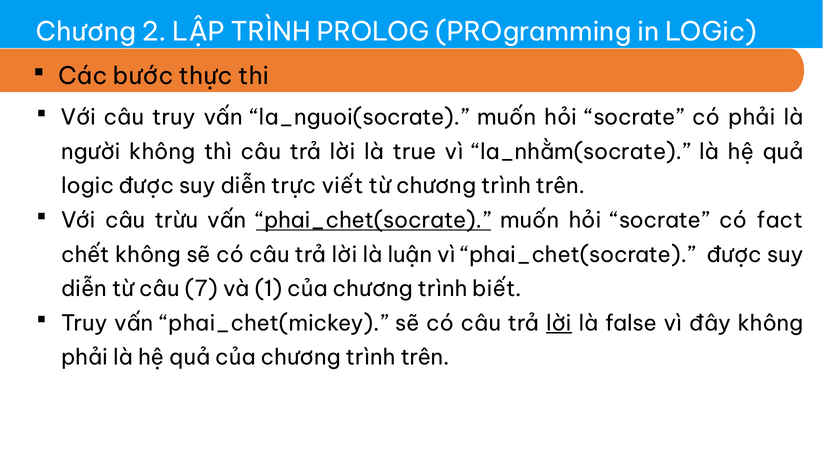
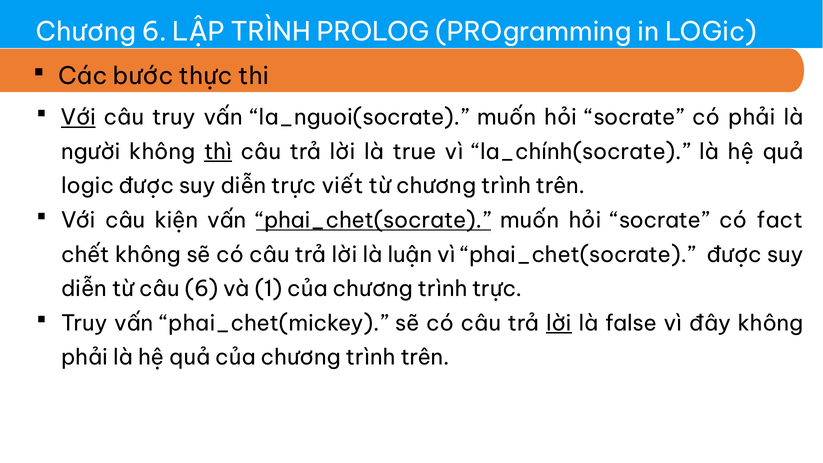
Chương 2: 2 -> 6 (154, 32)
Với underline: none -> present (79, 118)
thì underline: none -> present (218, 152)
la_nhằm(socrate: la_nhằm(socrate -> la_chính(socrate (581, 152)
trừu: trừu -> kiện (177, 220)
câu 7: 7 -> 6 (201, 289)
trình biết: biết -> trực (497, 289)
